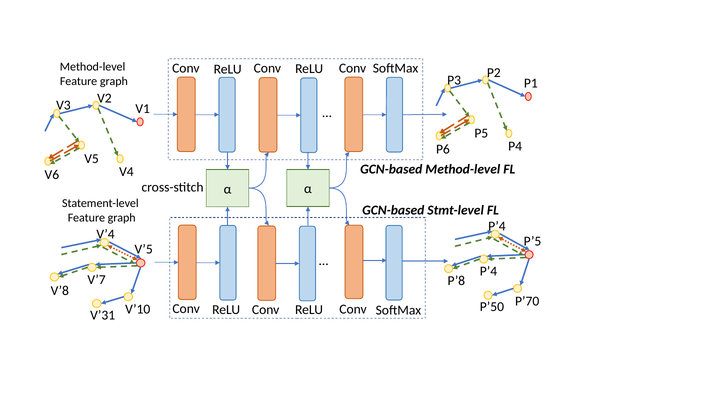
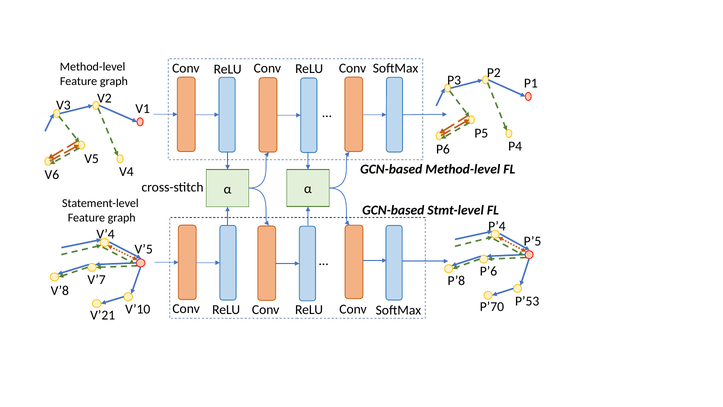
P’4: P’4 -> P’6 (488, 271)
P’70: P’70 -> P’53 (527, 301)
P’50: P’50 -> P’70 (492, 307)
V’31: V’31 -> V’21 (103, 315)
